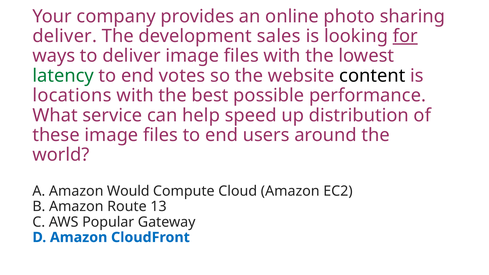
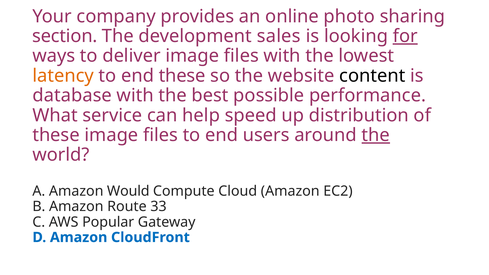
deliver: deliver -> section (65, 36)
latency colour: green -> orange (63, 76)
end votes: votes -> these (182, 76)
locations: locations -> database (72, 96)
the underline: none -> present (376, 135)
13: 13 -> 33 (158, 207)
